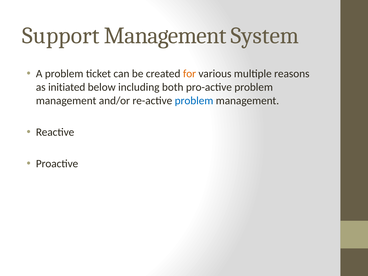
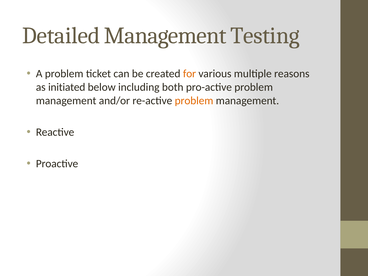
Support: Support -> Detailed (61, 36)
System: System -> Testing (265, 36)
problem colour: blue -> orange (194, 101)
